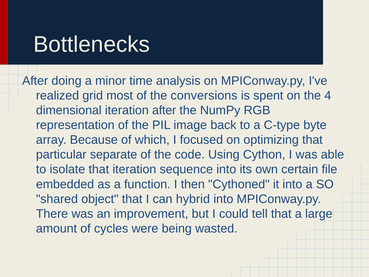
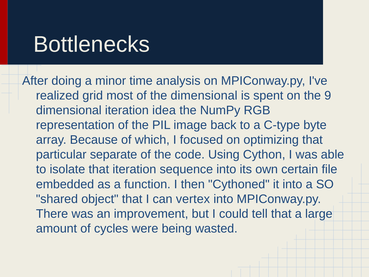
the conversions: conversions -> dimensional (204, 95)
4: 4 -> 9 (328, 95)
iteration after: after -> idea (164, 110)
hybrid: hybrid -> vertex (193, 199)
